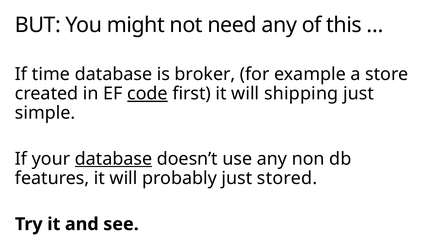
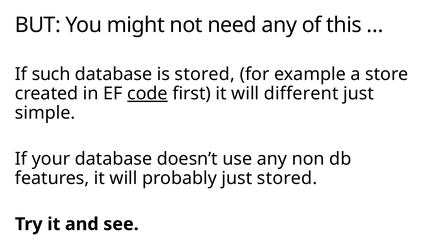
time: time -> such (51, 74)
is broker: broker -> stored (205, 74)
shipping: shipping -> different (301, 94)
database underline: present -> none (113, 159)
